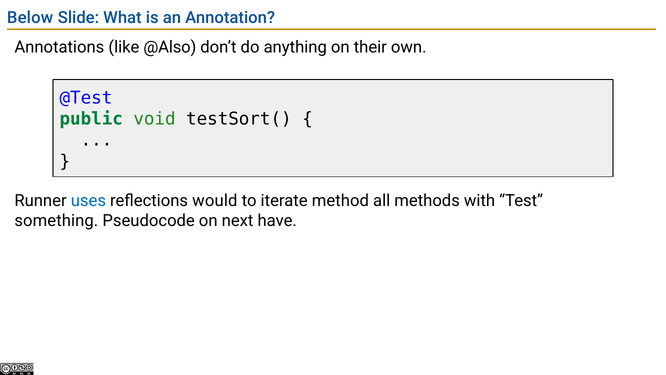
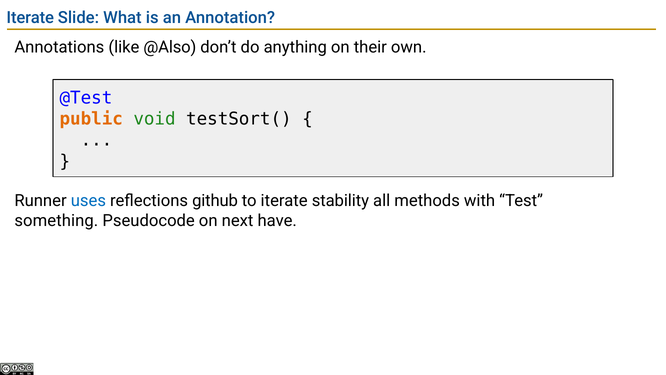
Below: Below -> Iterate (30, 18)
public colour: green -> orange (91, 119)
would: would -> github (215, 200)
method: method -> stability (340, 200)
